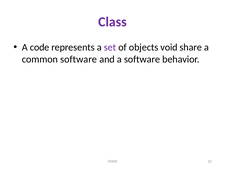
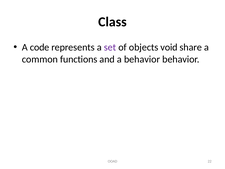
Class colour: purple -> black (112, 22)
common software: software -> functions (79, 59)
a software: software -> behavior (142, 59)
